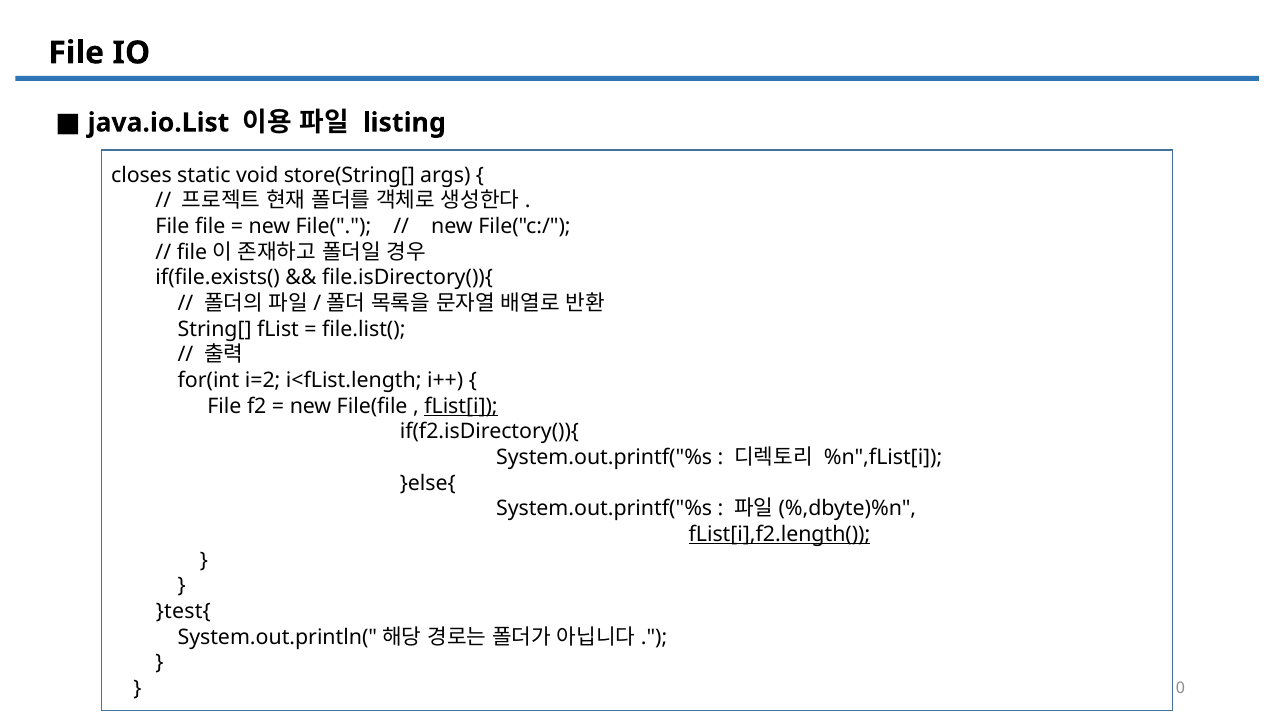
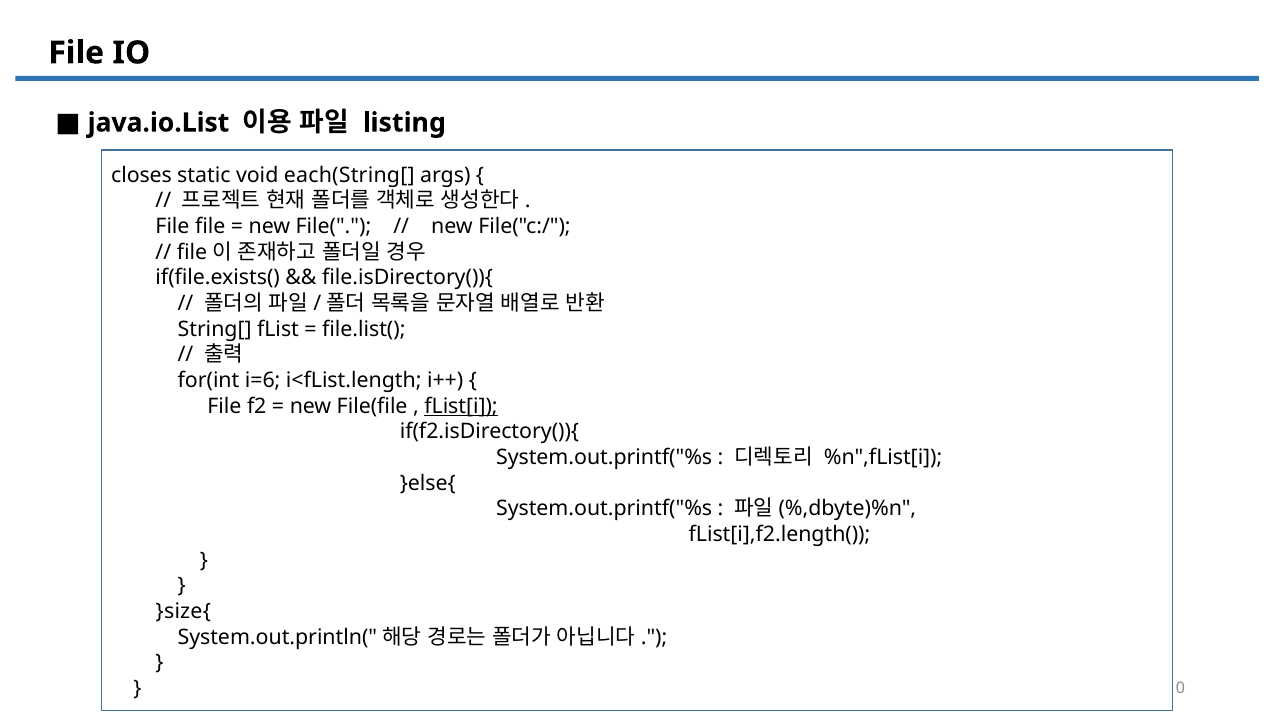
store(String[: store(String[ -> each(String[ (349, 175)
i=2: i=2 -> i=6 (263, 380)
fList[i],f2.length( underline: present -> none (779, 534)
}test{: }test{ -> }size{ (183, 611)
